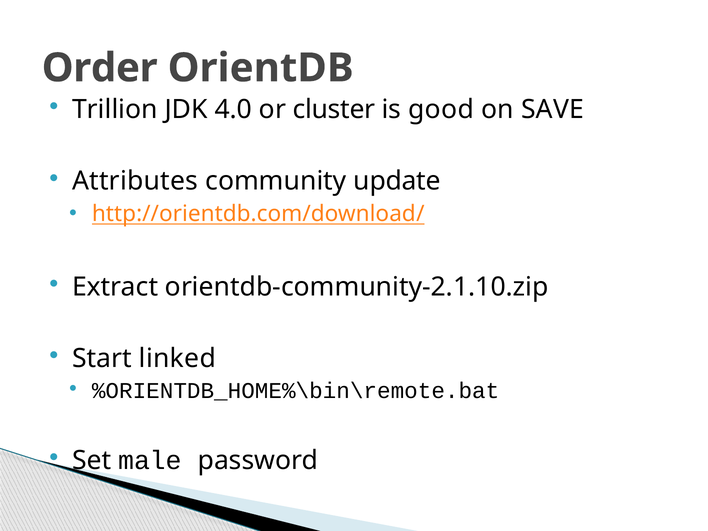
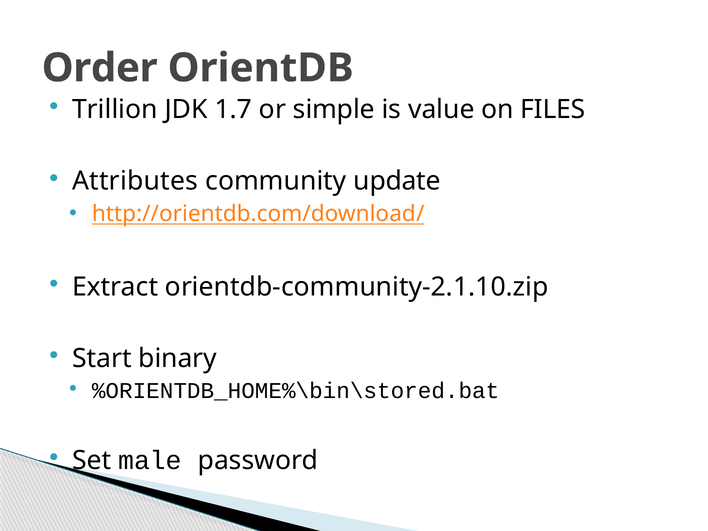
4.0: 4.0 -> 1.7 (233, 110)
cluster: cluster -> simple (334, 110)
good: good -> value (441, 110)
SAVE: SAVE -> FILES (553, 110)
linked: linked -> binary (178, 358)
%ORIENTDB_HOME%\bin\remote.bat: %ORIENTDB_HOME%\bin\remote.bat -> %ORIENTDB_HOME%\bin\stored.bat (296, 391)
